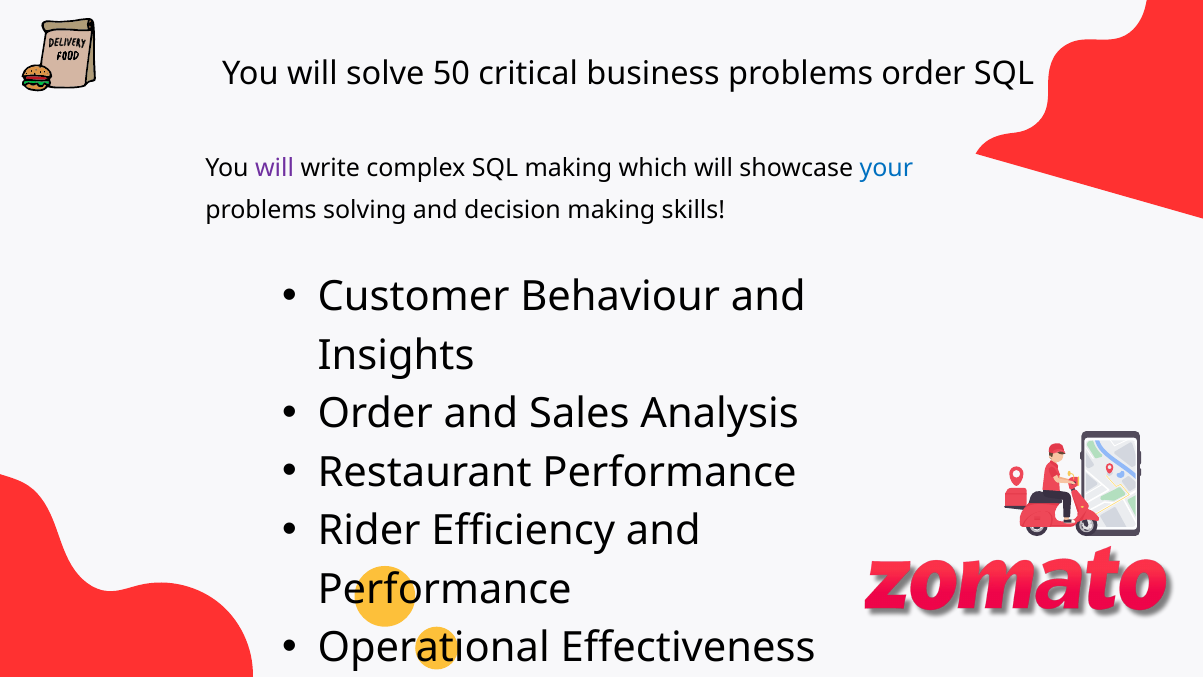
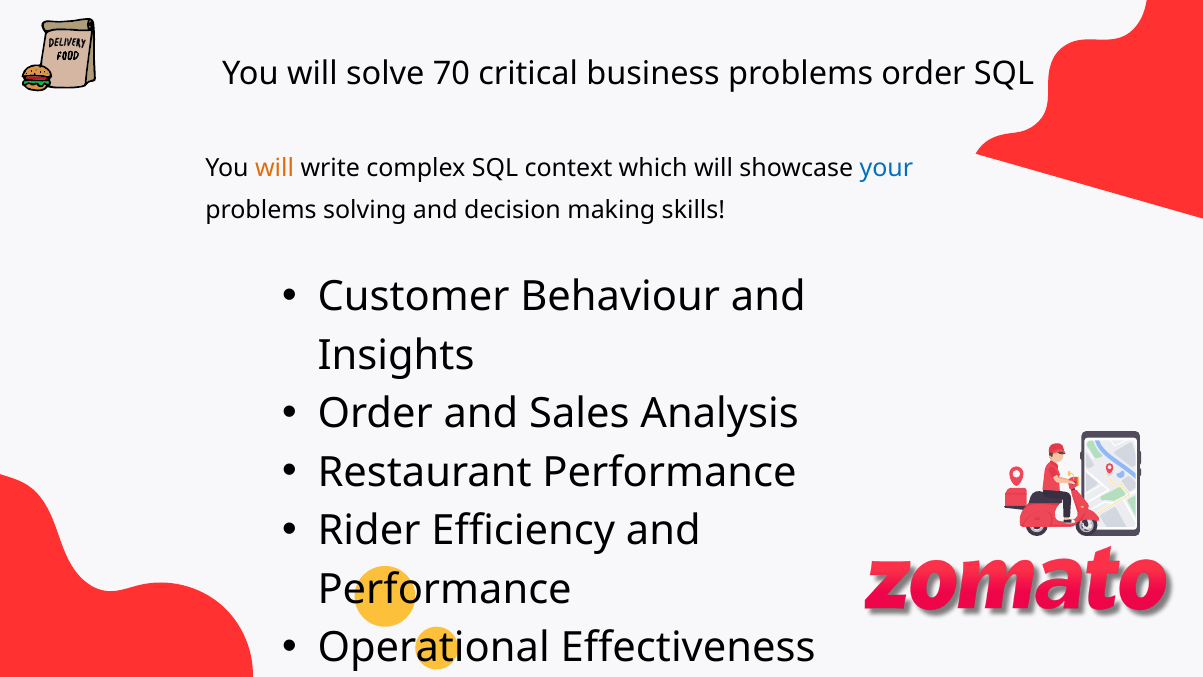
50: 50 -> 70 (451, 74)
will colour: purple -> orange (275, 168)
SQL making: making -> context (568, 168)
